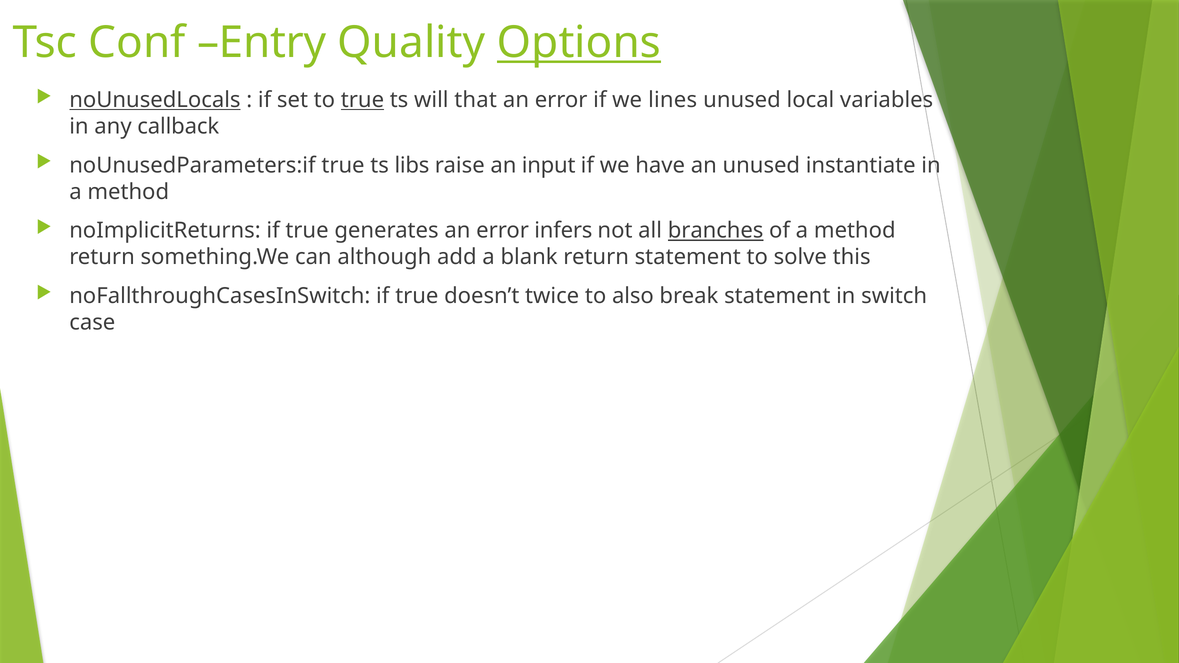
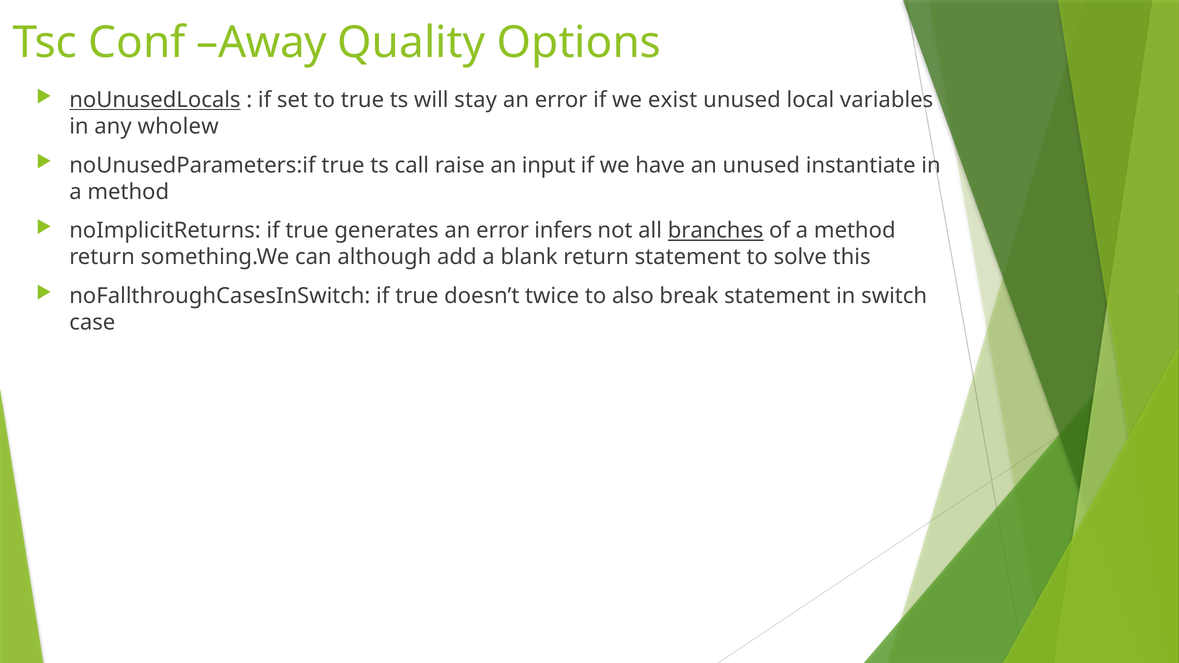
Entry: Entry -> Away (262, 43)
Options underline: present -> none (579, 43)
true underline: present -> none (362, 100)
that: that -> stay (476, 100)
lines: lines -> exist (673, 100)
callback: callback -> wholew (178, 127)
libs: libs -> call (412, 165)
